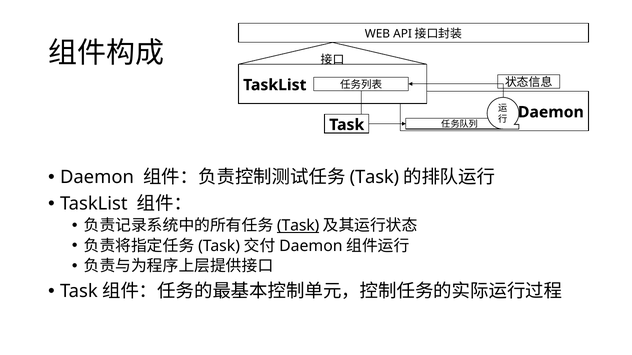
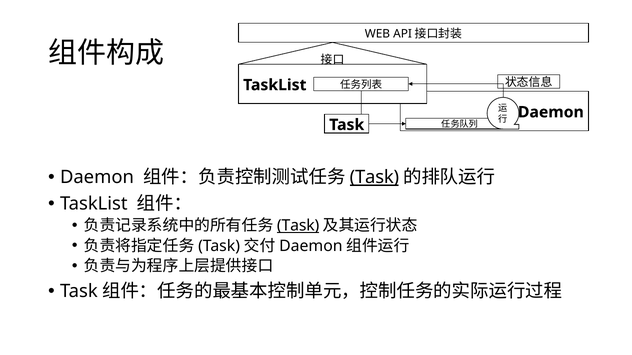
Task underline: none -> present (374, 178)
